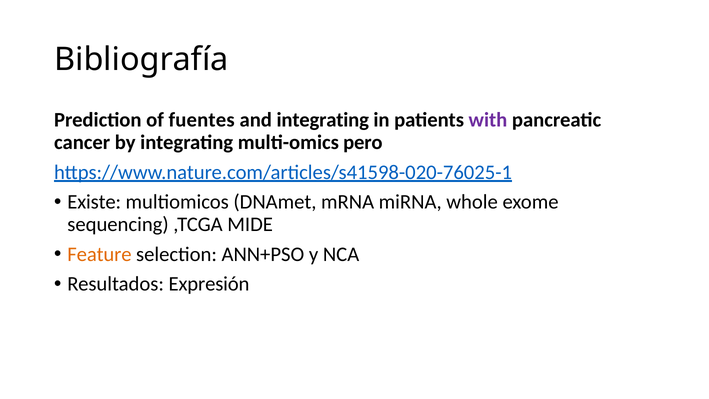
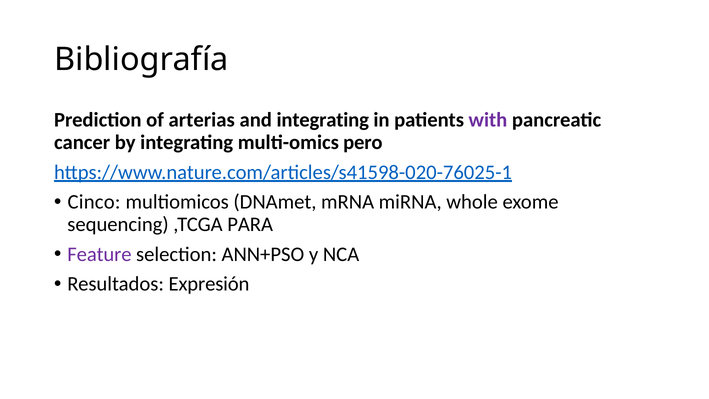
fuentes: fuentes -> arterias (202, 120)
Existe: Existe -> Cinco (94, 202)
MIDE: MIDE -> PARA (250, 224)
Feature colour: orange -> purple (99, 254)
